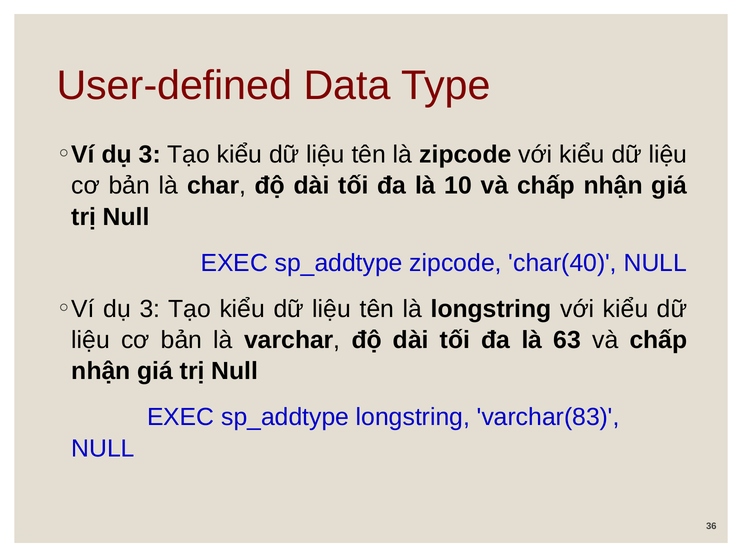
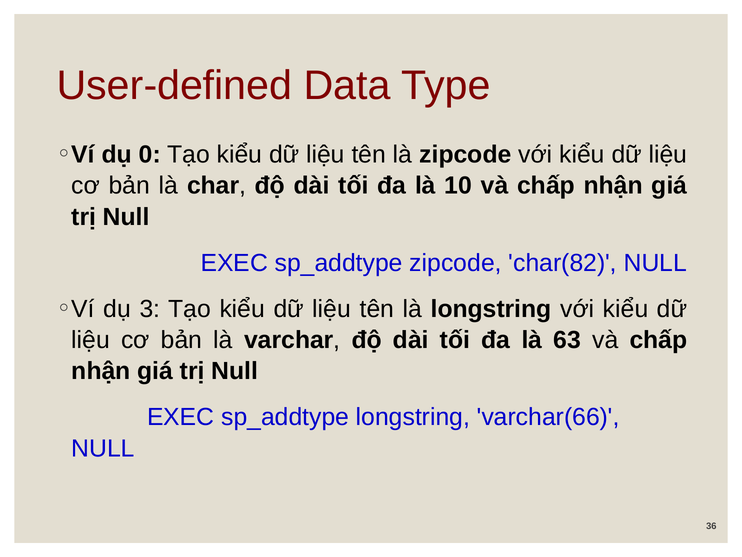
3: 3 -> 0 (150, 154)
char(40: char(40 -> char(82 (563, 263)
varchar(83: varchar(83 -> varchar(66 (548, 417)
